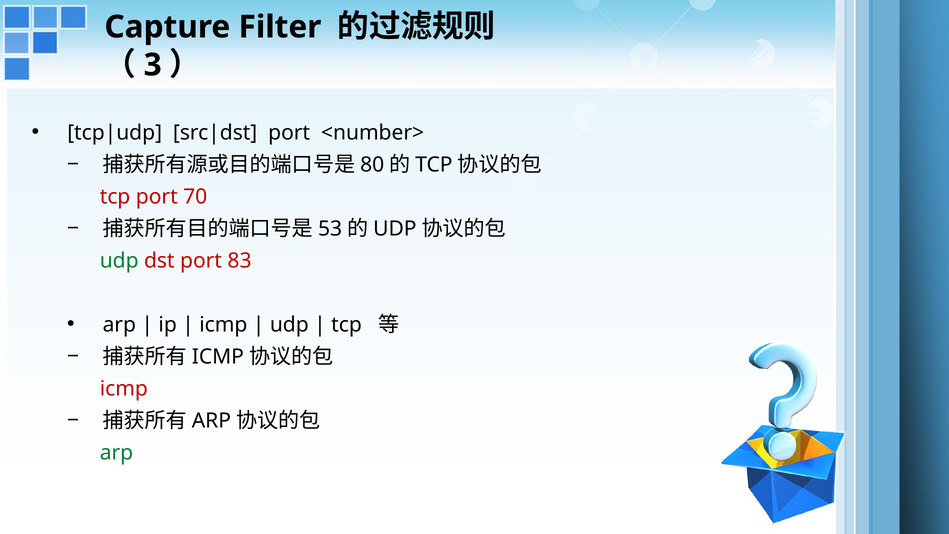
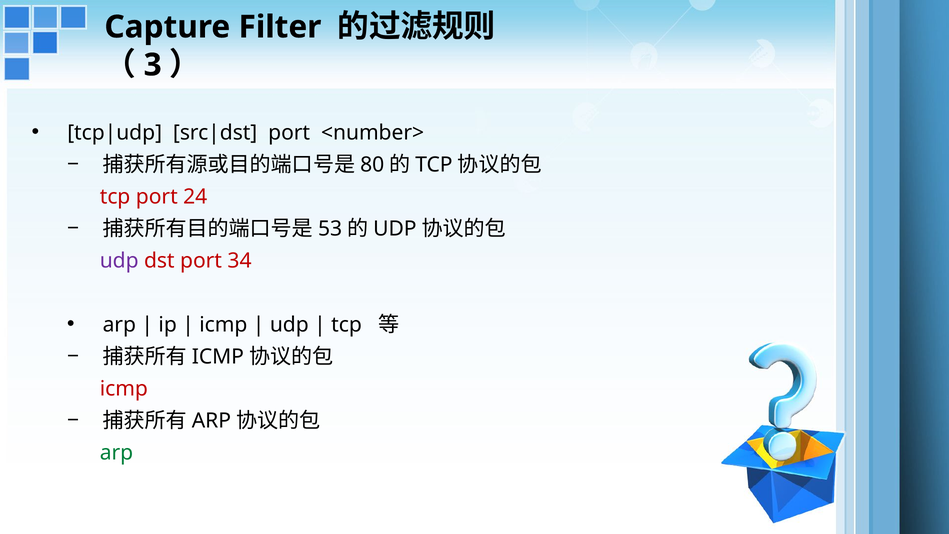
70: 70 -> 24 (195, 197)
udp colour: green -> purple (119, 261)
83: 83 -> 34 (240, 261)
